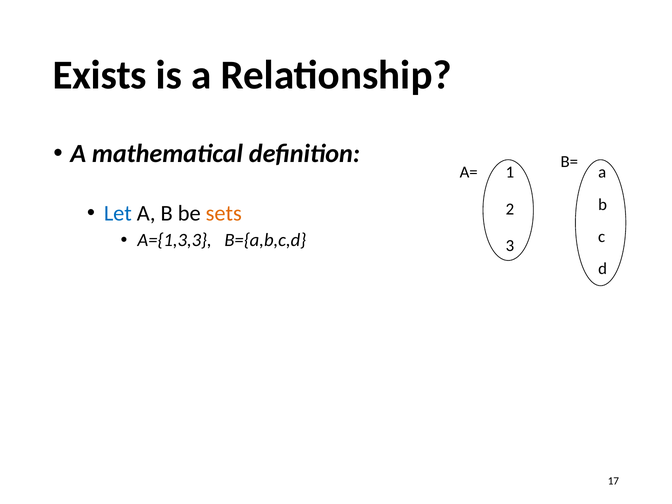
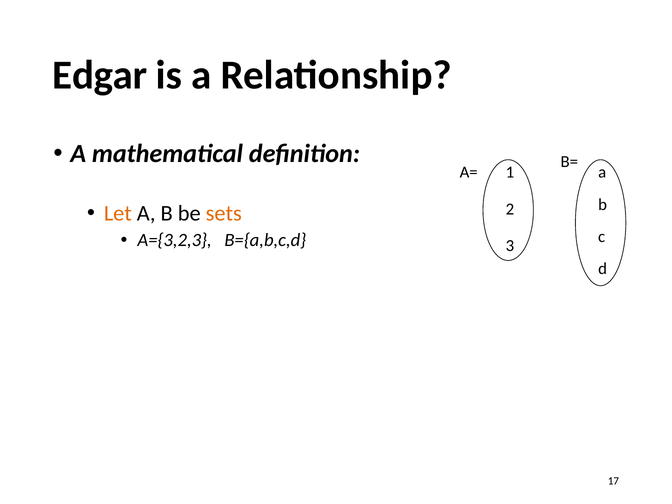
Exists: Exists -> Edgar (100, 75)
Let colour: blue -> orange (118, 213)
A={1,3,3: A={1,3,3 -> A={3,2,3 (175, 240)
